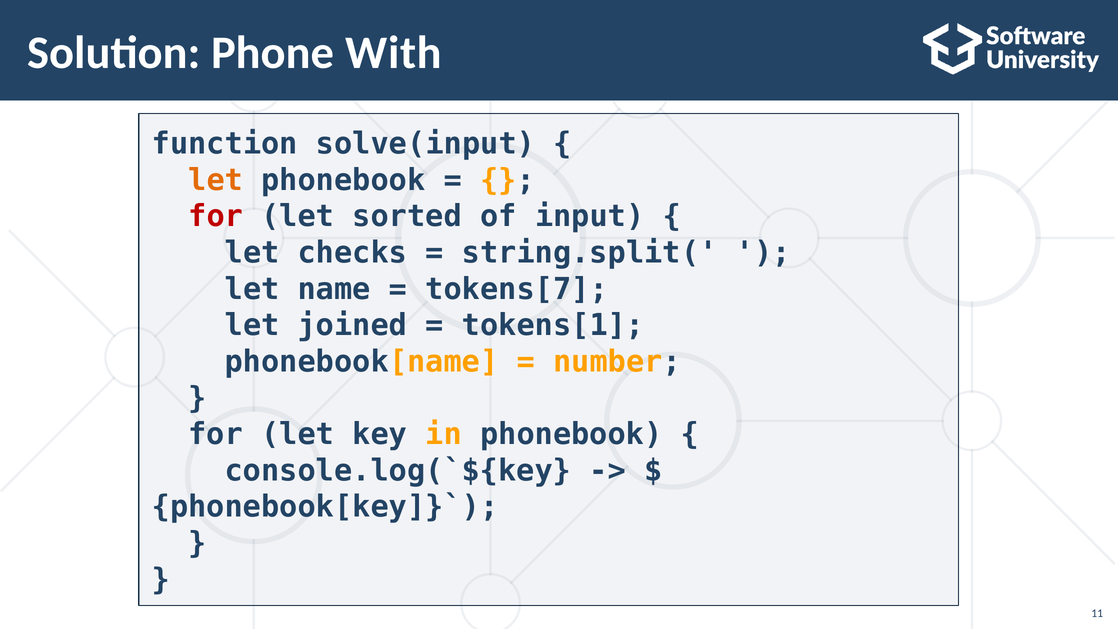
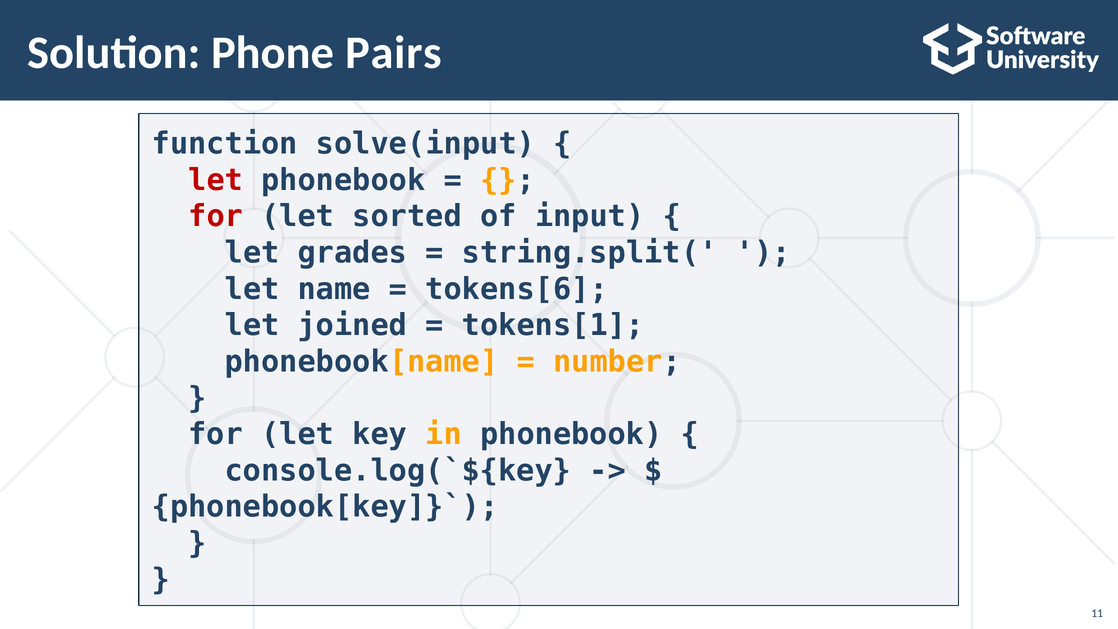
With: With -> Pairs (394, 53)
let colour: orange -> red (216, 180)
checks: checks -> grades (352, 253)
tokens[7: tokens[7 -> tokens[6 (517, 289)
